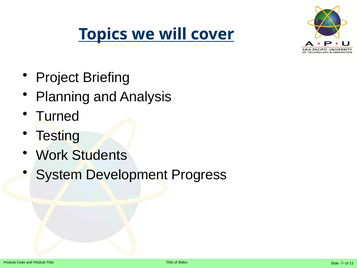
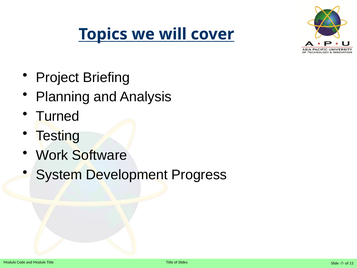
Students: Students -> Software (100, 155)
